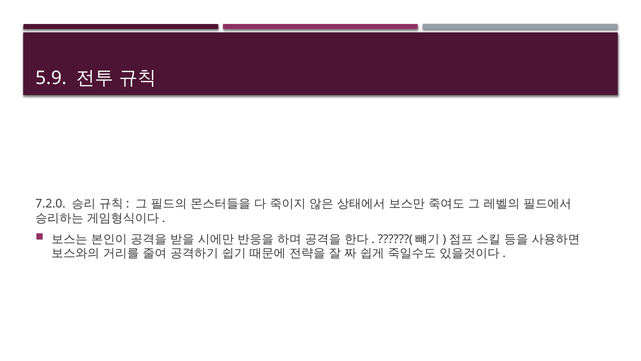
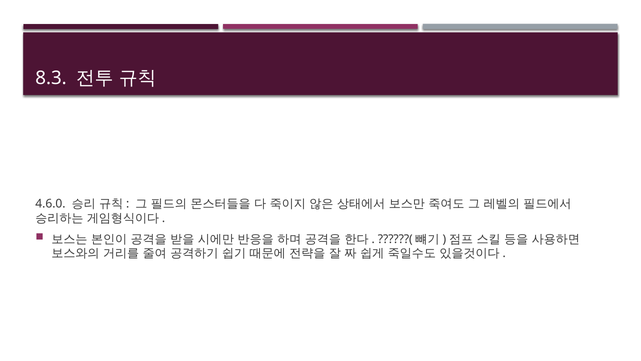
5.9: 5.9 -> 8.3 (51, 78)
7.2.0: 7.2.0 -> 4.6.0 (50, 204)
